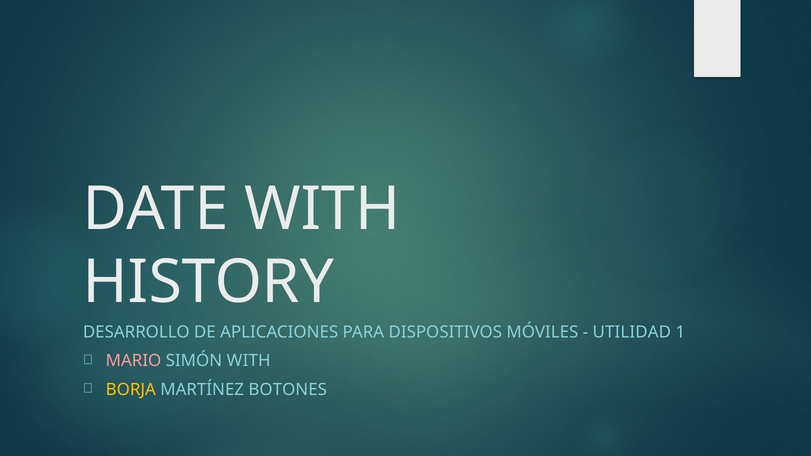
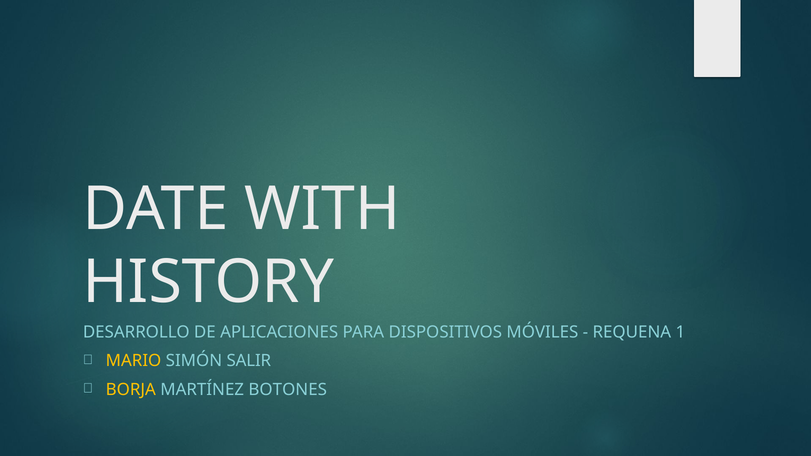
UTILIDAD: UTILIDAD -> REQUENA (632, 332)
MARIO colour: pink -> yellow (134, 361)
SIMÓN WITH: WITH -> SALIR (249, 361)
